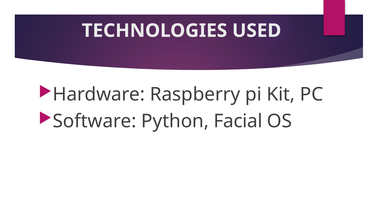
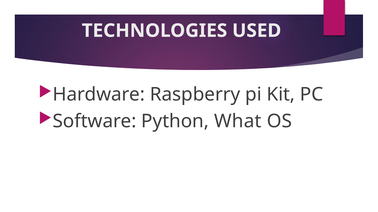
Facial: Facial -> What (238, 121)
